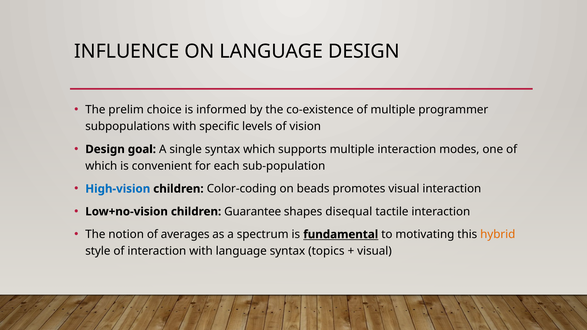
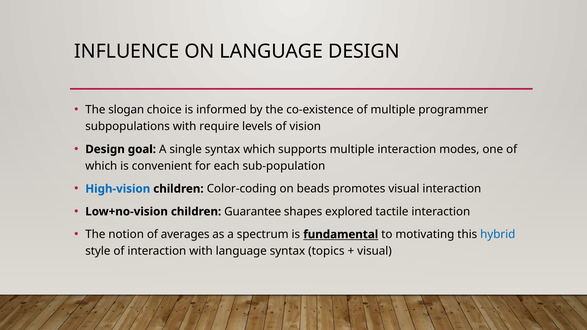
prelim: prelim -> slogan (126, 110)
specific: specific -> require (219, 127)
disequal: disequal -> explored (349, 212)
hybrid colour: orange -> blue (498, 235)
